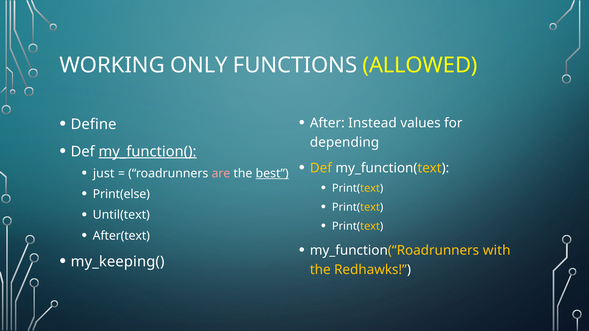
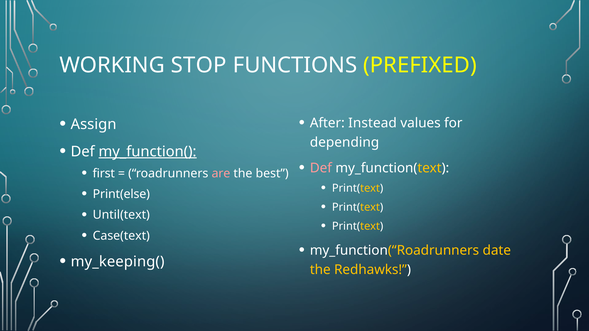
ONLY: ONLY -> STOP (199, 65)
ALLOWED: ALLOWED -> PREFIXED (420, 65)
Define: Define -> Assign (94, 124)
Def colour: yellow -> pink (321, 168)
just: just -> first (104, 174)
best underline: present -> none (272, 174)
After(text: After(text -> Case(text (121, 236)
with: with -> date (497, 251)
